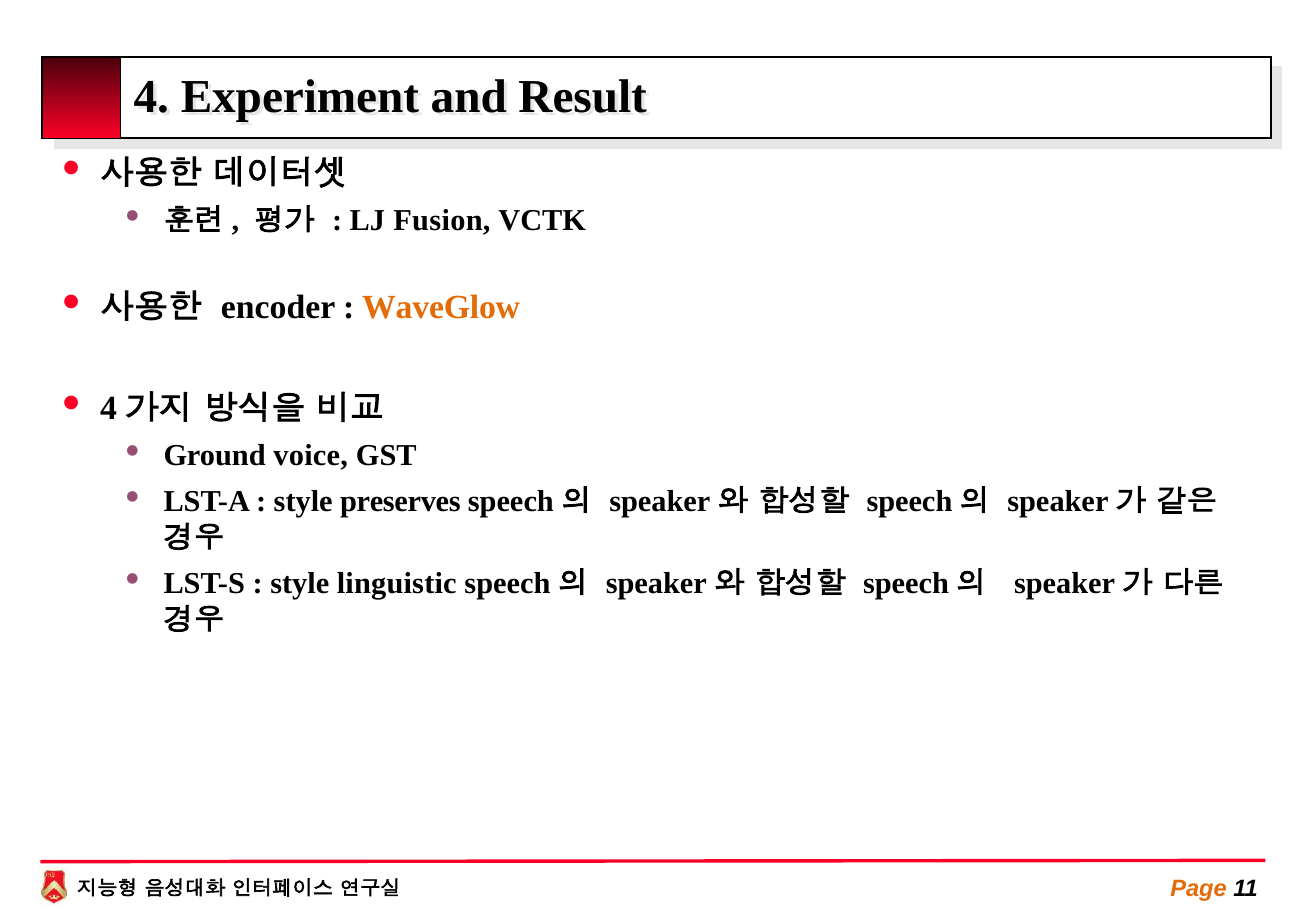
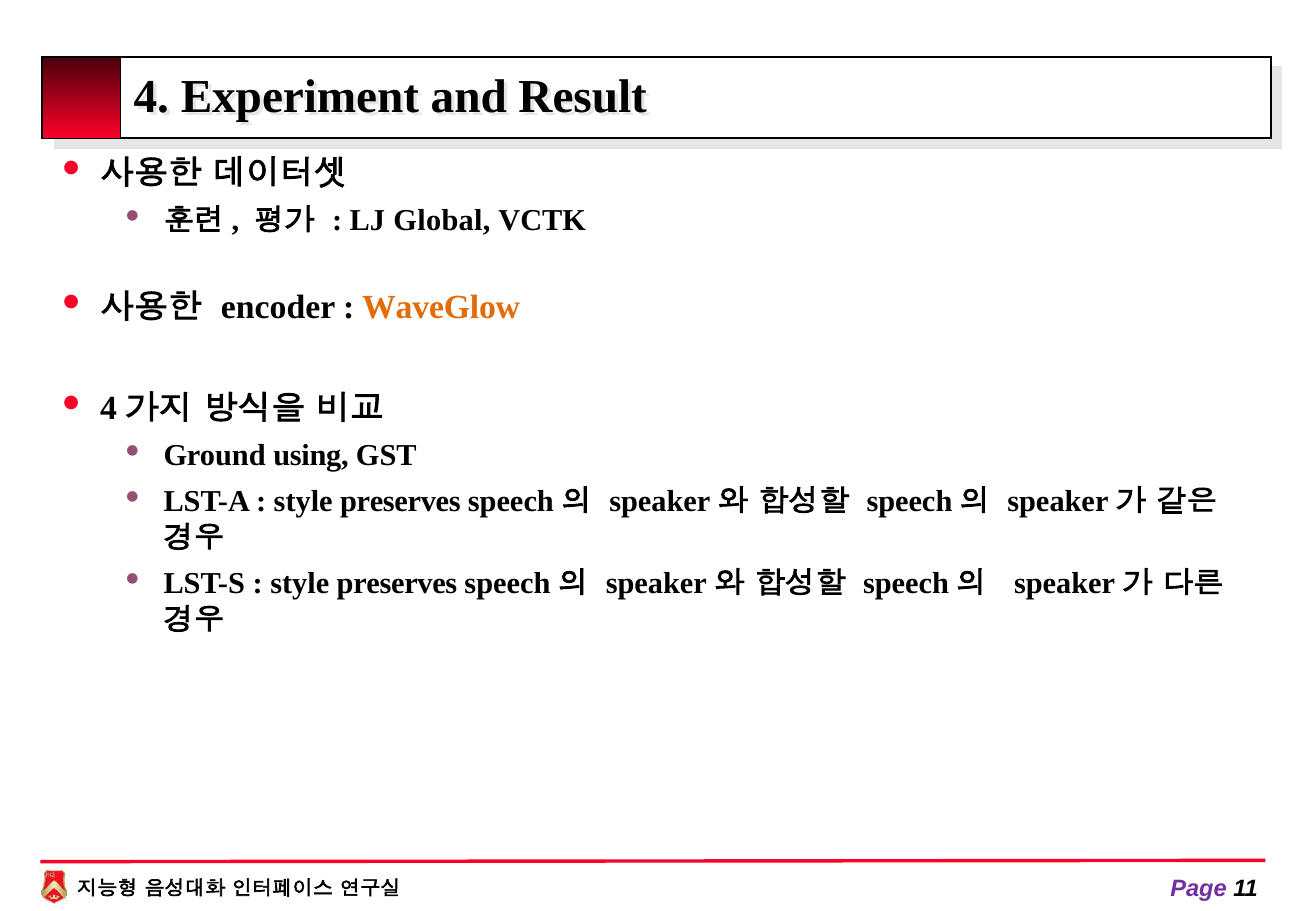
Fusion: Fusion -> Global (442, 220)
voice: voice -> using (311, 456)
linguistic: linguistic -> preserves (397, 583)
Page colour: orange -> purple (1198, 889)
